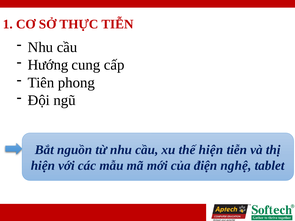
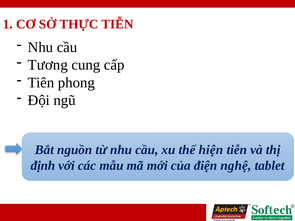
Hướng: Hướng -> Tương (48, 65)
hiện: hiện -> định (43, 166)
